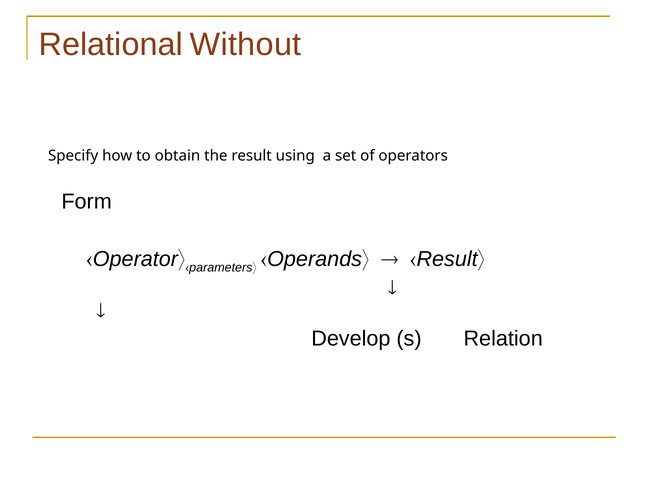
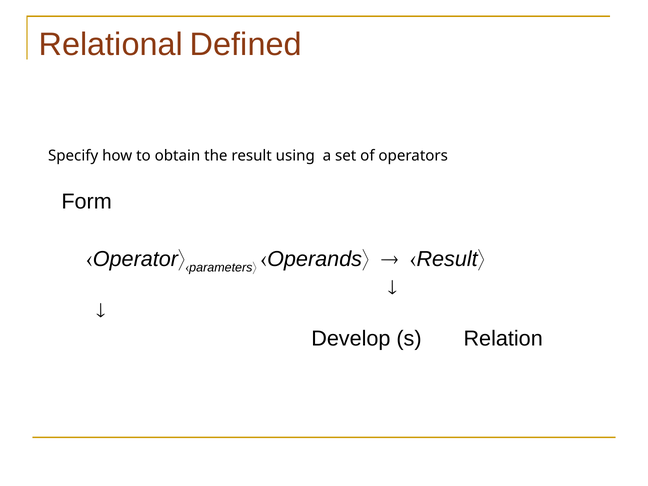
Without: Without -> Defined (246, 45)
